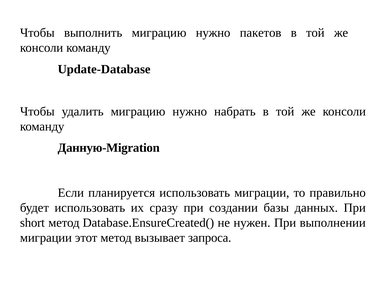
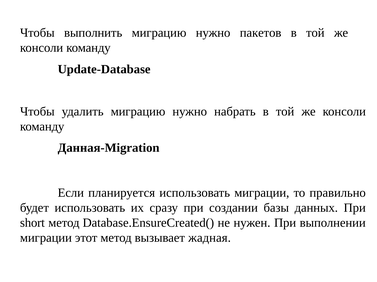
Данную-Migration: Данную-Migration -> Данная-Migration (109, 148)
запроса: запроса -> жадная (210, 238)
